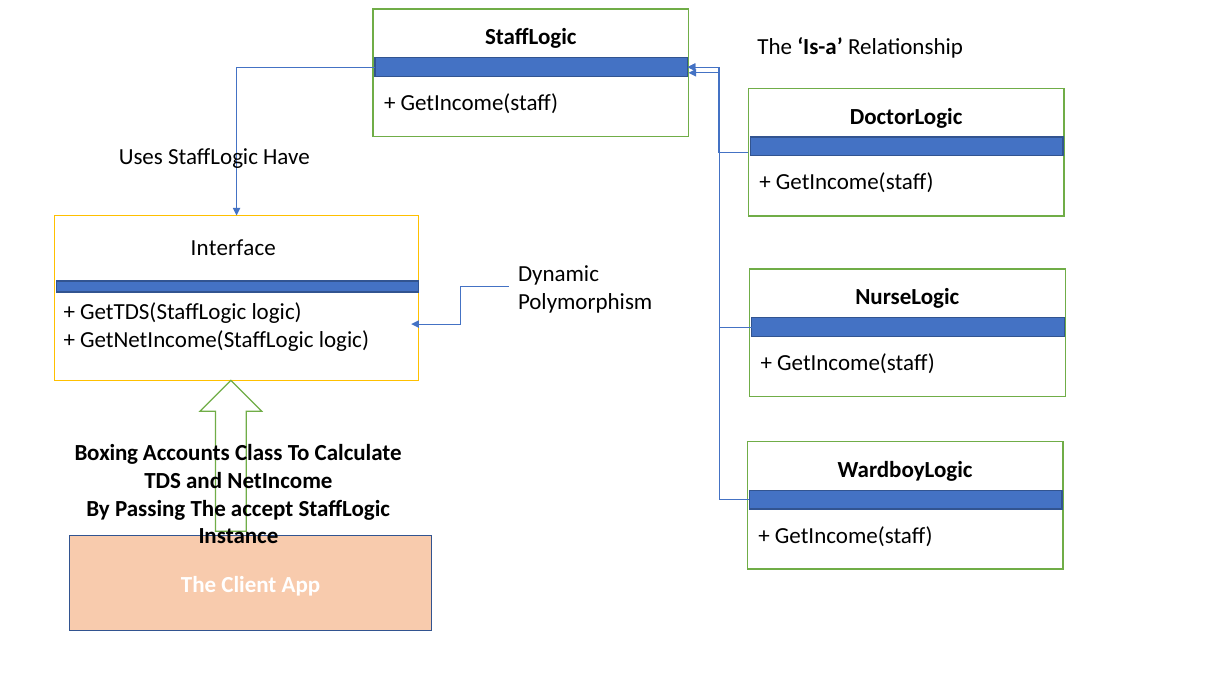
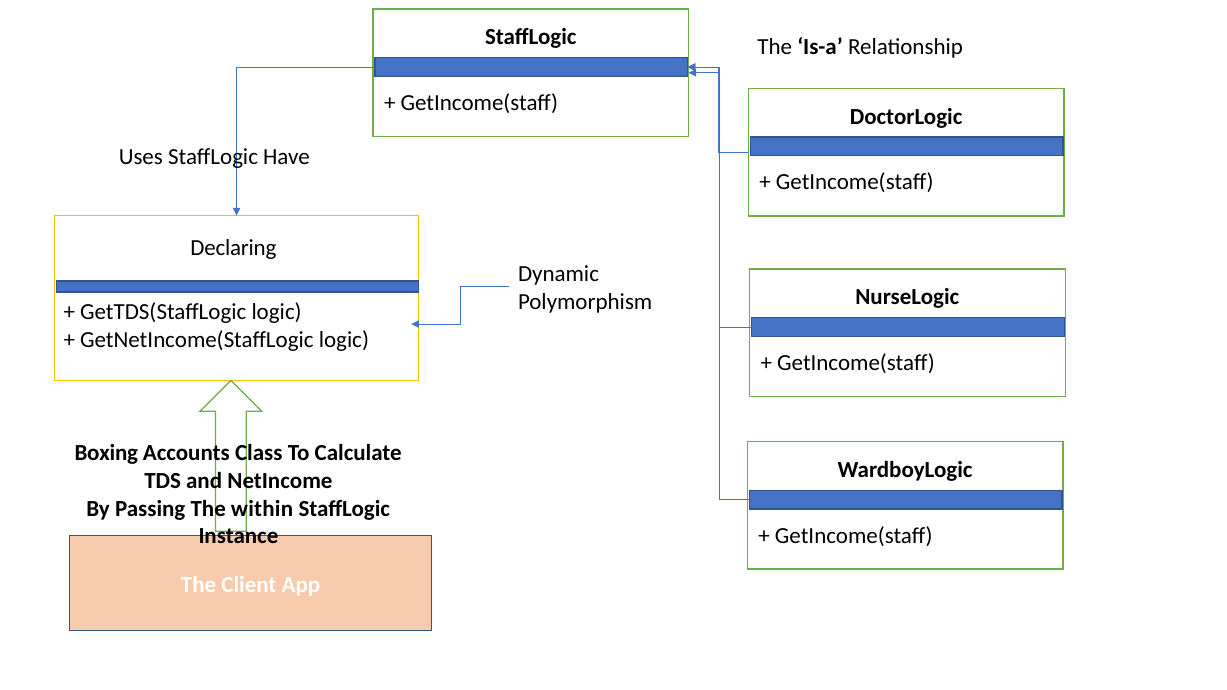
Interface: Interface -> Declaring (233, 248)
accept: accept -> within (262, 509)
